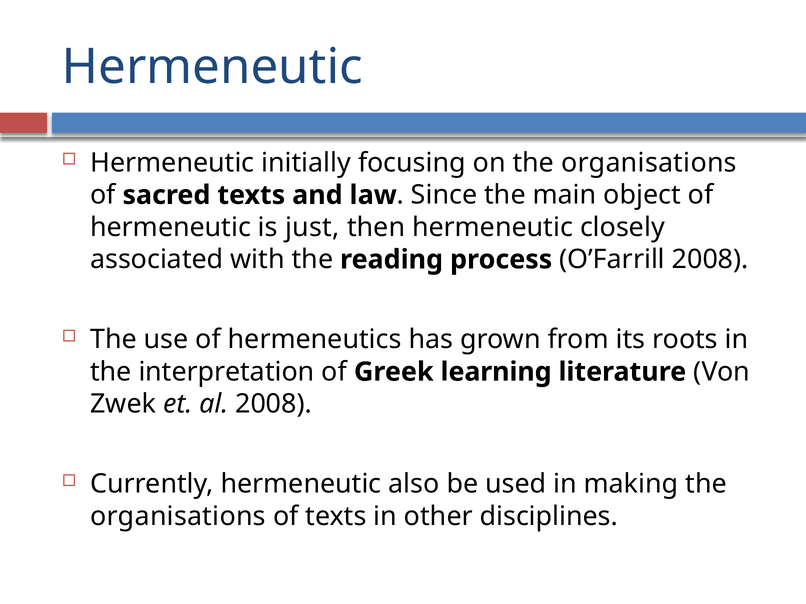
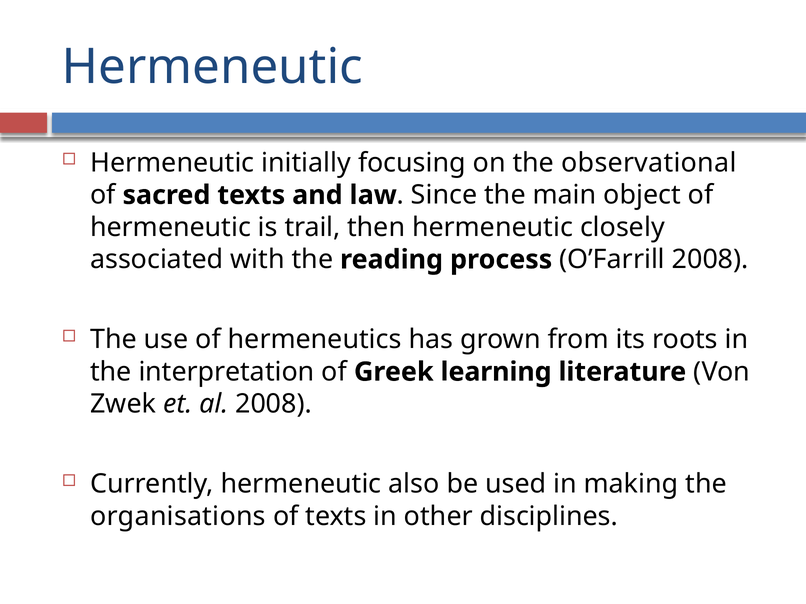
on the organisations: organisations -> observational (649, 163)
just: just -> trail (313, 228)
